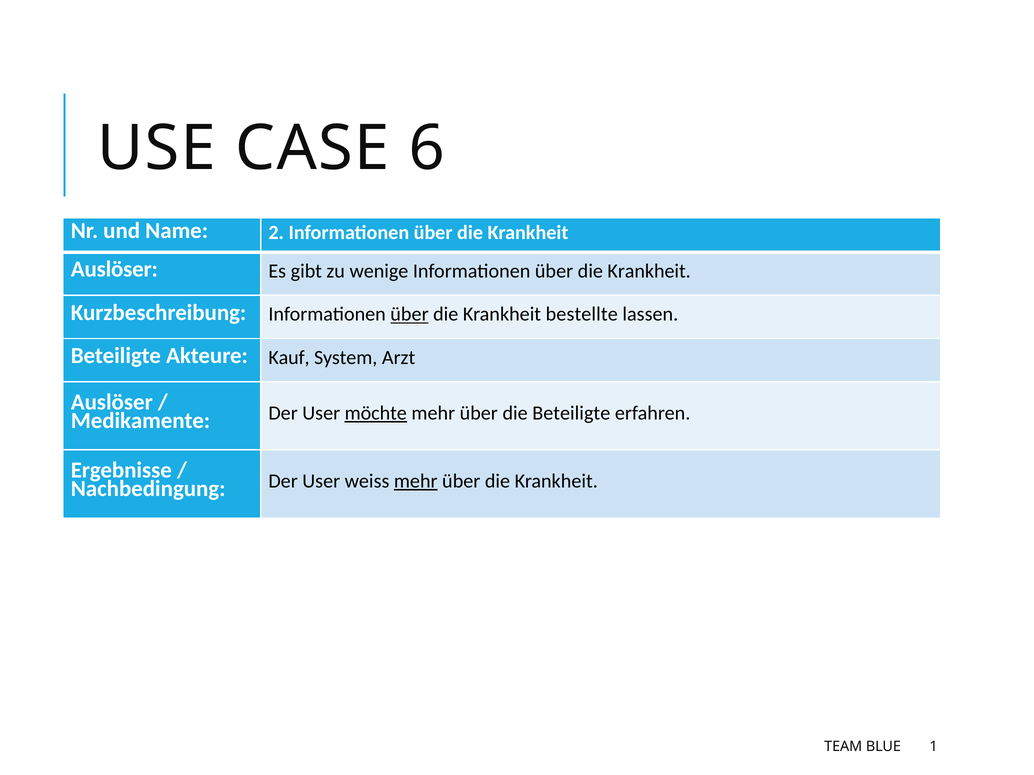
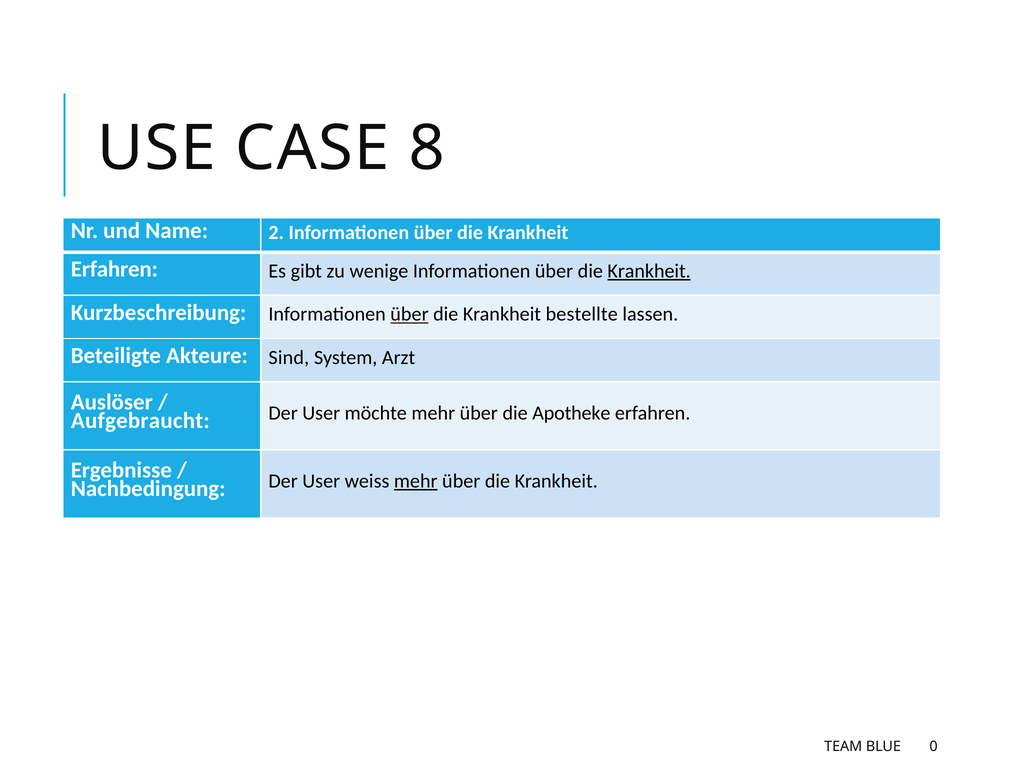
6: 6 -> 8 (427, 148)
Auslöser: Auslöser -> Erfahren (114, 270)
Krankheit underline: none -> present (649, 271)
Kauf: Kauf -> Sind (289, 358)
Medikamente: Medikamente -> Aufgebraucht (140, 421)
möchte underline: present -> none (376, 413)
die Beteiligte: Beteiligte -> Apotheke (571, 413)
1: 1 -> 0 (934, 747)
